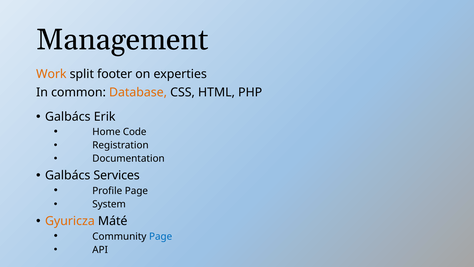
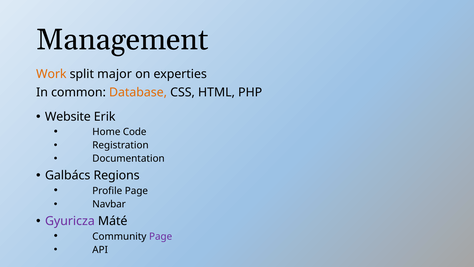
footer: footer -> major (115, 74)
Galbács: Galbács -> Website (68, 117)
Services: Services -> Regions (117, 175)
System: System -> Navbar (109, 204)
Gyuricza colour: orange -> purple (70, 221)
Page colour: blue -> purple (161, 236)
